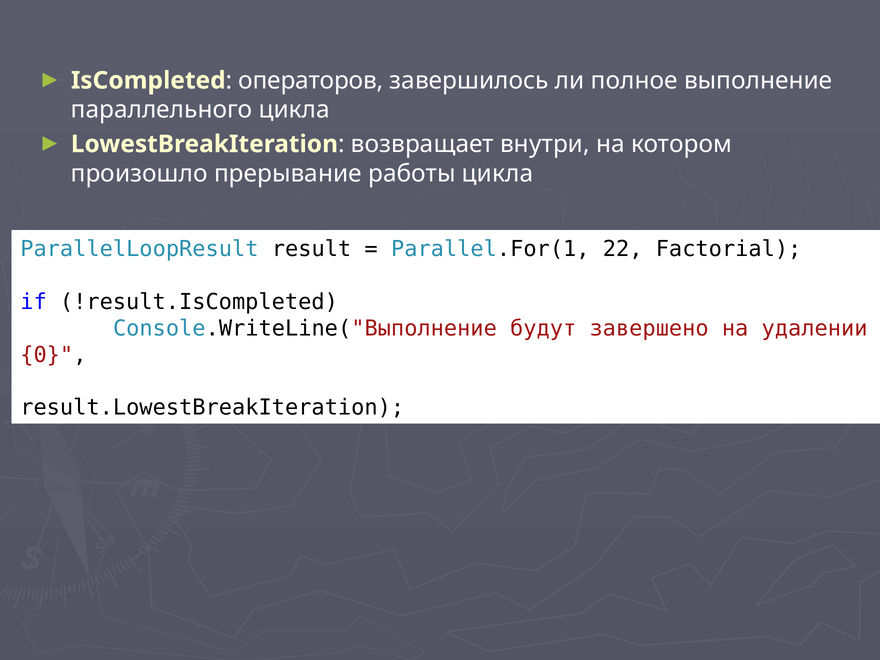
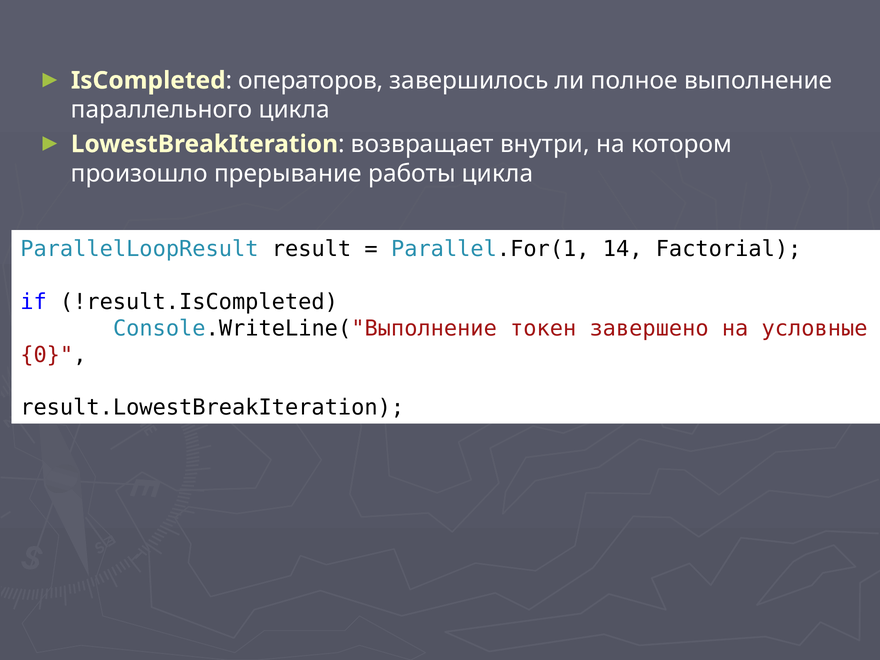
22: 22 -> 14 (623, 249)
будут: будут -> токен (543, 328)
удалении: удалении -> условные (815, 328)
